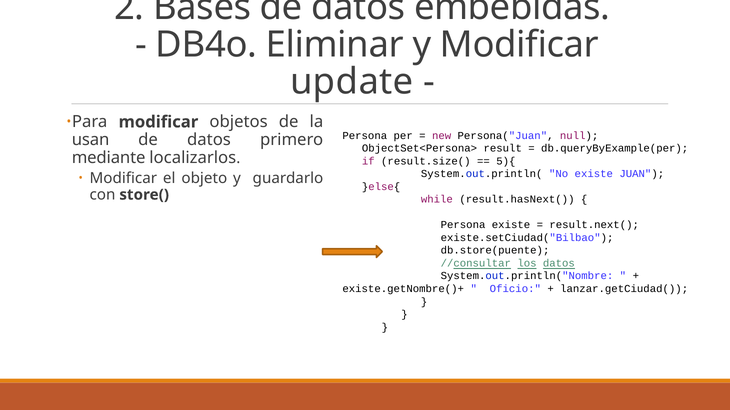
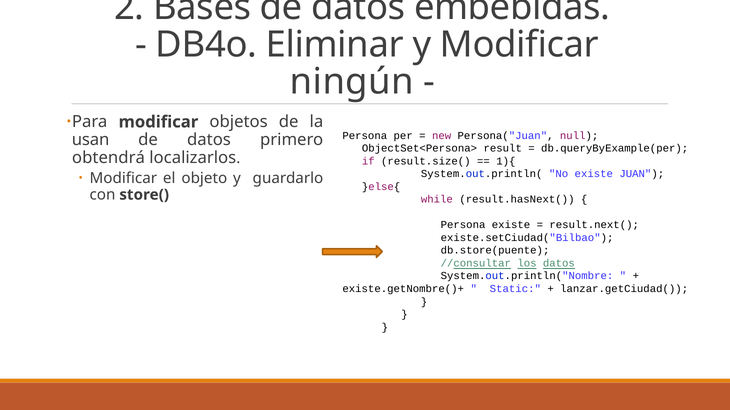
update: update -> ningún (352, 82)
mediante: mediante -> obtendrá (109, 158)
5){: 5){ -> 1){ (506, 161)
Oficio: Oficio -> Static (515, 289)
